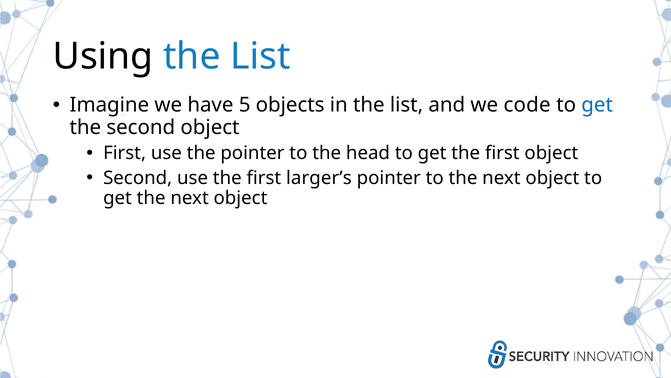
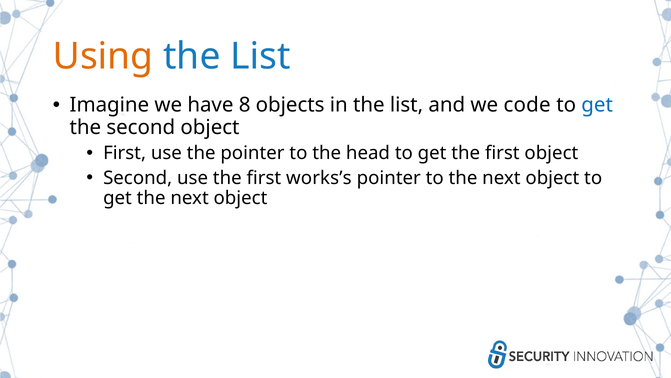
Using colour: black -> orange (103, 56)
5: 5 -> 8 (245, 105)
larger’s: larger’s -> works’s (319, 178)
